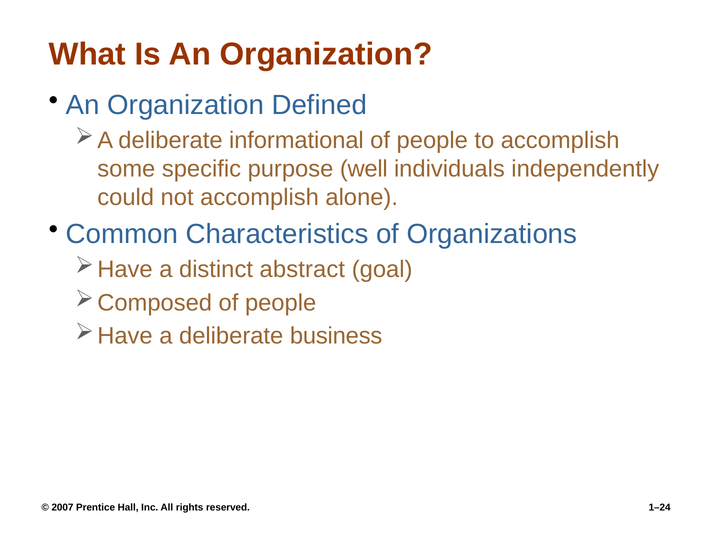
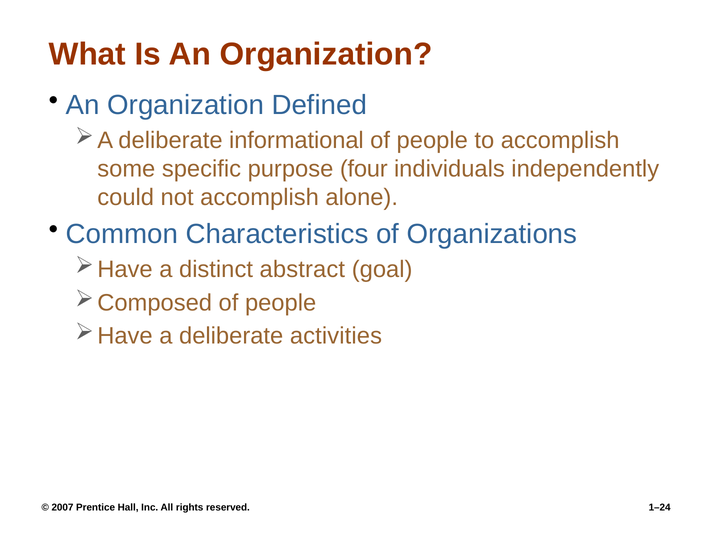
well: well -> four (364, 169)
business: business -> activities (336, 336)
